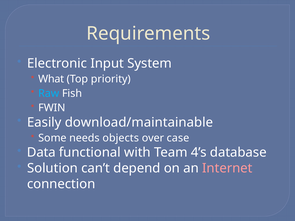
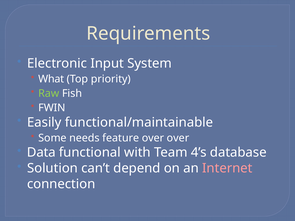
Raw colour: light blue -> light green (49, 94)
download/maintainable: download/maintainable -> functional/maintainable (139, 122)
objects: objects -> feature (121, 138)
over case: case -> over (178, 138)
